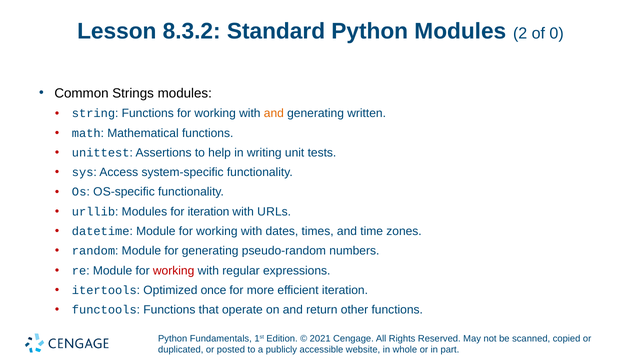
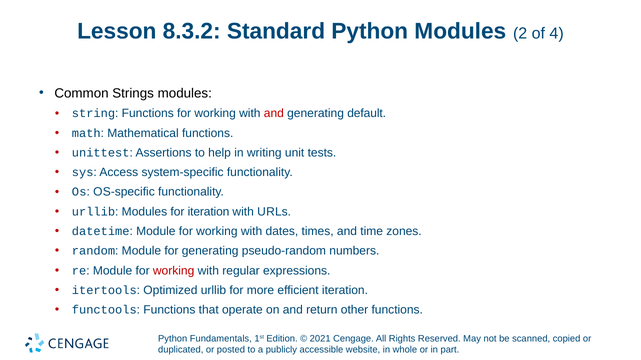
0: 0 -> 4 (557, 34)
and colour: orange -> red (274, 114)
written: written -> default (367, 114)
Optimized once: once -> urllib (213, 291)
